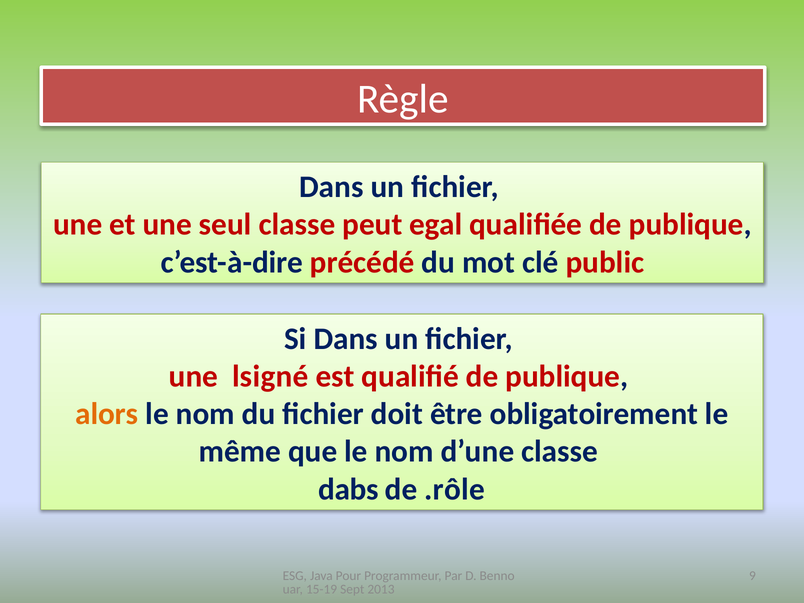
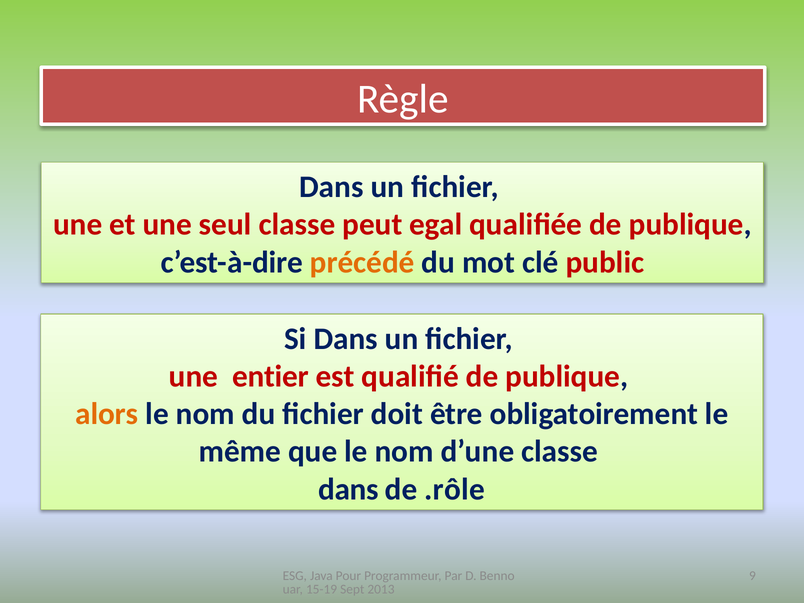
précédé colour: red -> orange (362, 262)
lsigné: lsigné -> entier (270, 377)
dabs: dabs -> dans (348, 489)
